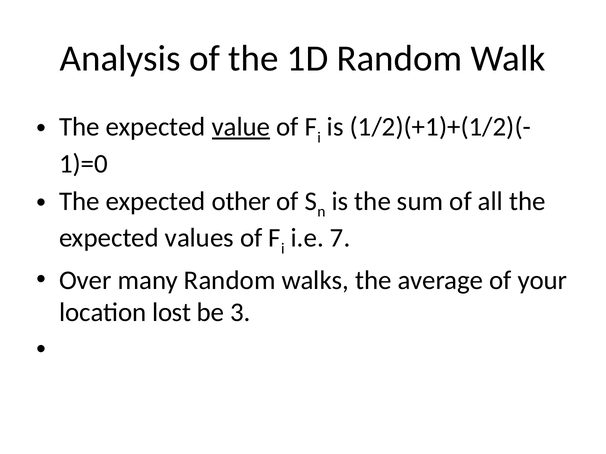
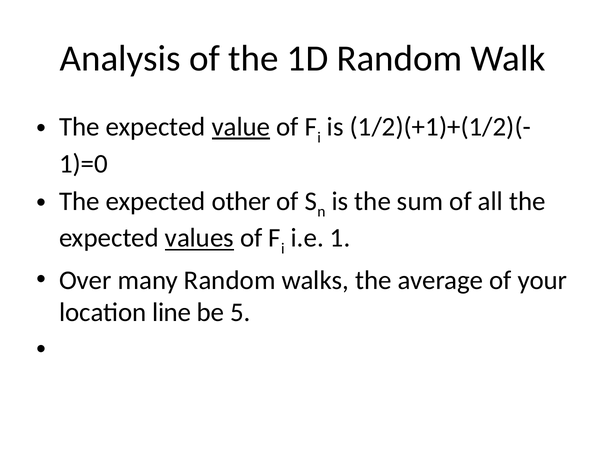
values underline: none -> present (199, 238)
7: 7 -> 1 (340, 238)
lost: lost -> line (172, 313)
3: 3 -> 5 (240, 313)
